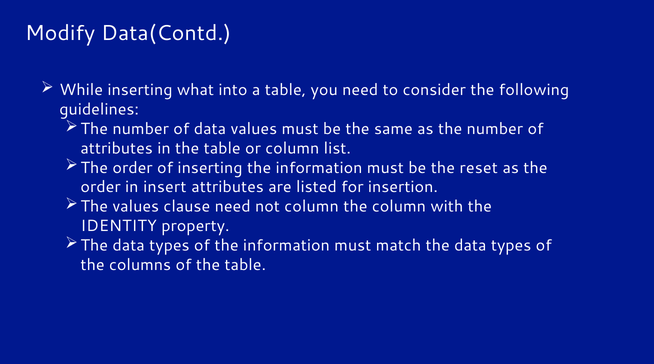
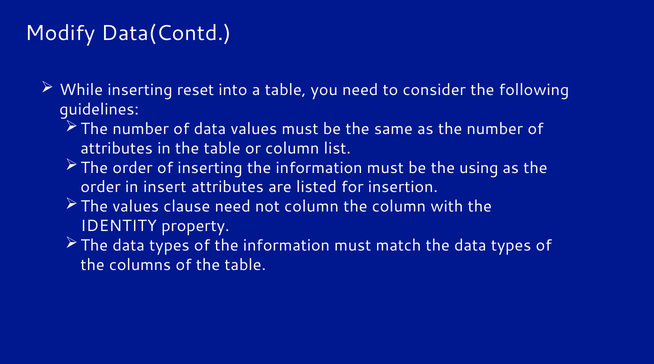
what: what -> reset (196, 90)
reset: reset -> using (479, 167)
